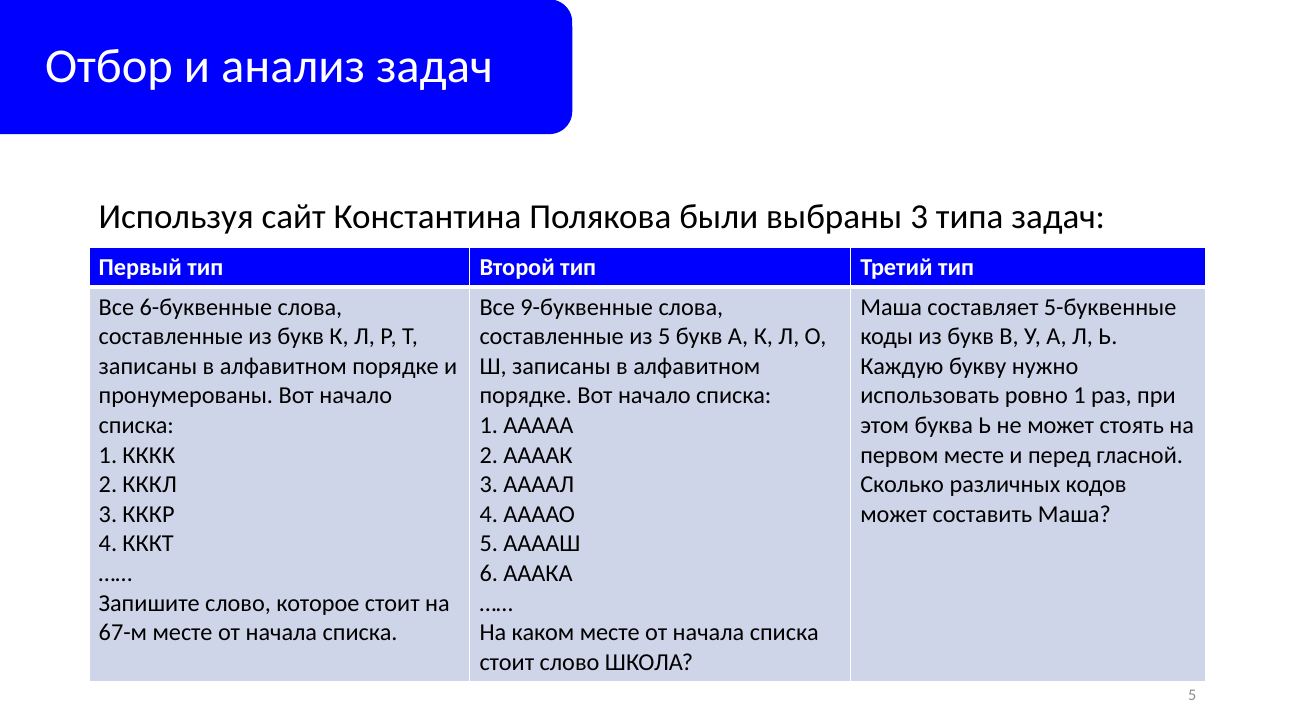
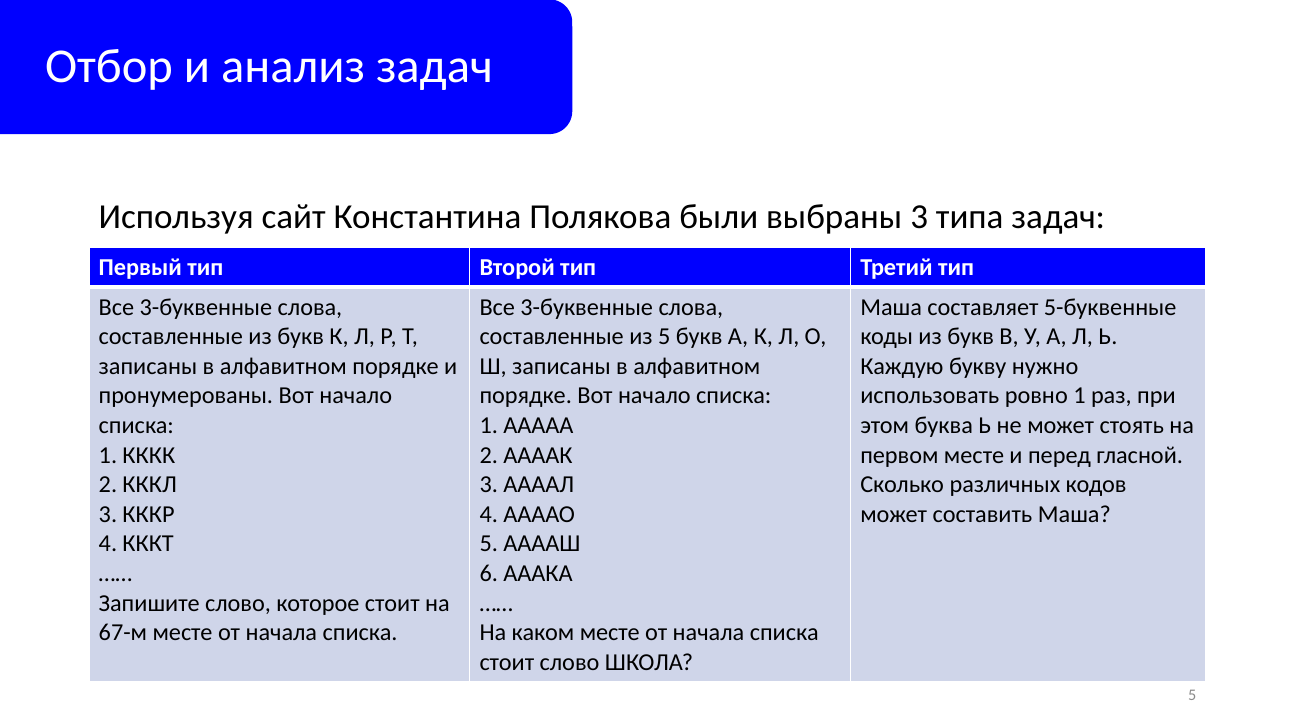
6-буквенные: 6-буквенные -> 3-буквенные (206, 307)
9-буквенные: 9-буквенные -> 3-буквенные (587, 307)
